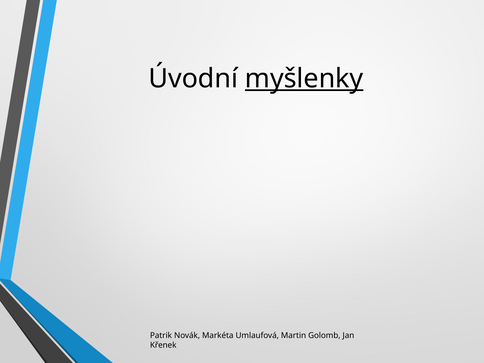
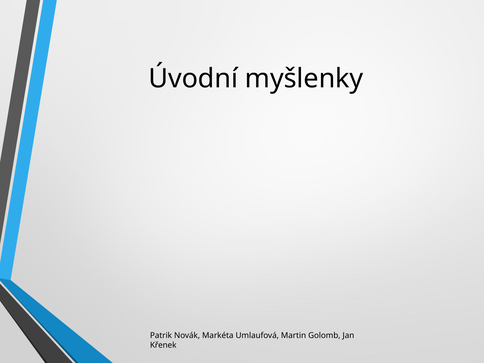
myšlenky underline: present -> none (304, 78)
